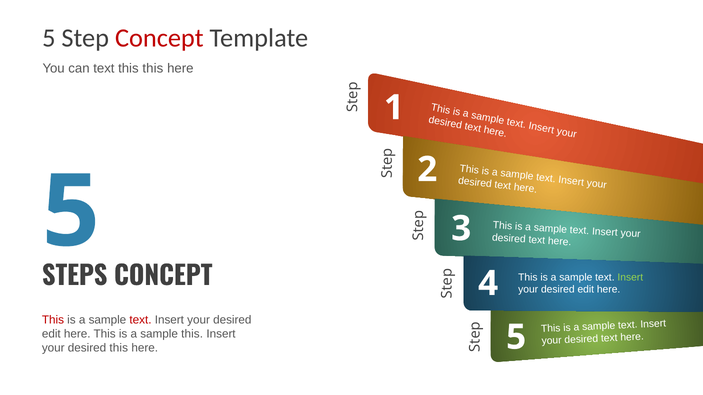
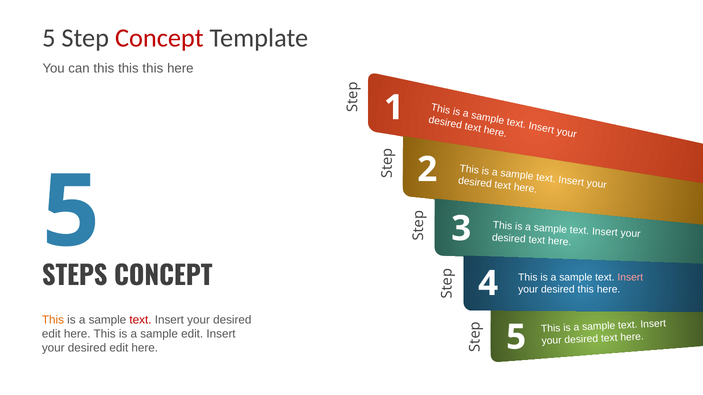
can text: text -> this (104, 68)
Insert colour: light green -> pink (630, 278)
edit: edit -> this (586, 290)
This colour: red -> orange (53, 320)
sample this: this -> edit (192, 334)
this: this -> edit (119, 349)
